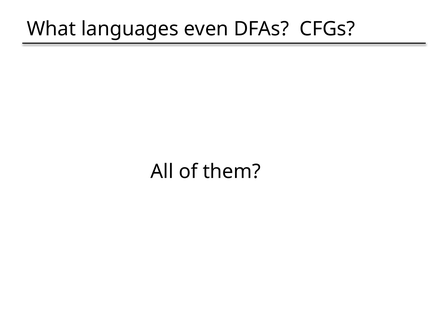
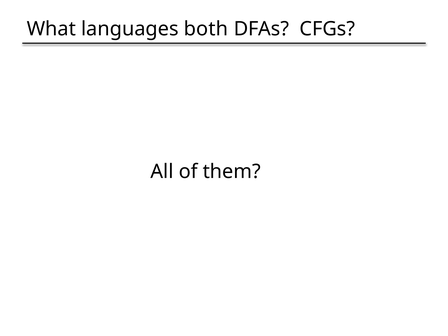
even: even -> both (206, 29)
